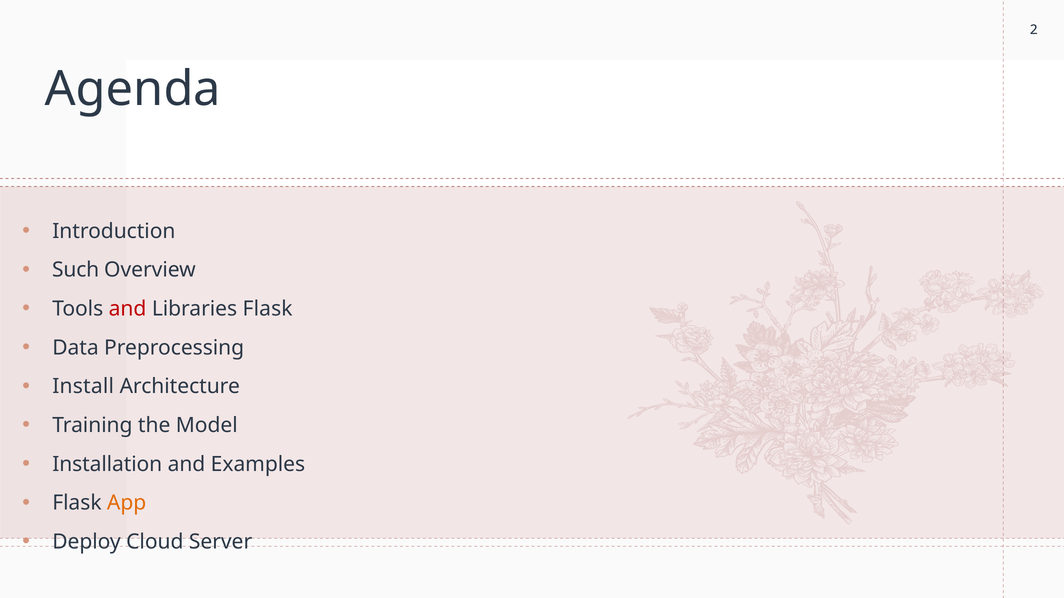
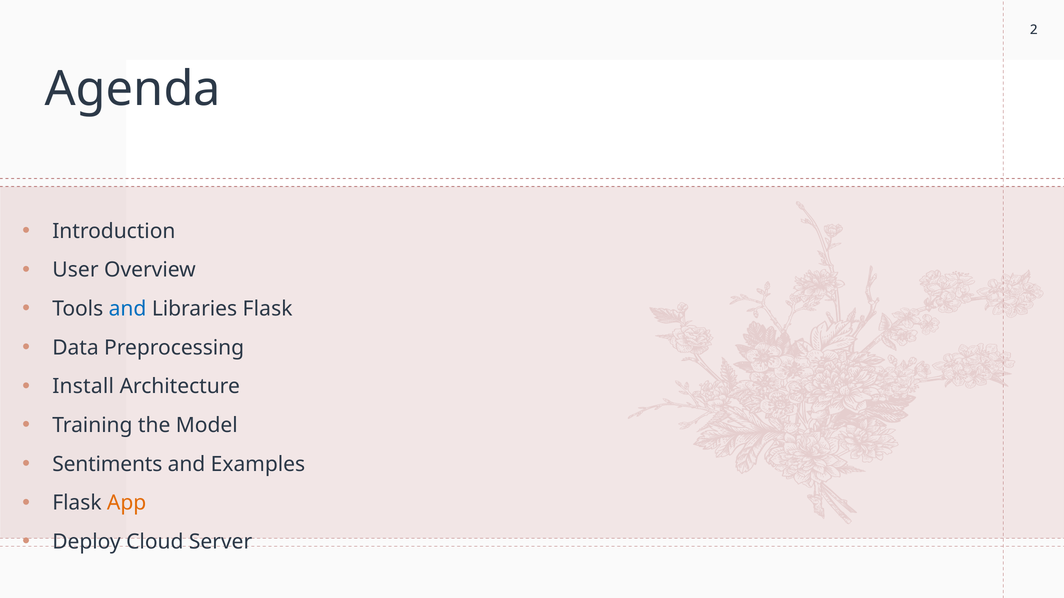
Such: Such -> User (75, 270)
and colour: red -> blue (128, 309)
Installation: Installation -> Sentiments (107, 465)
